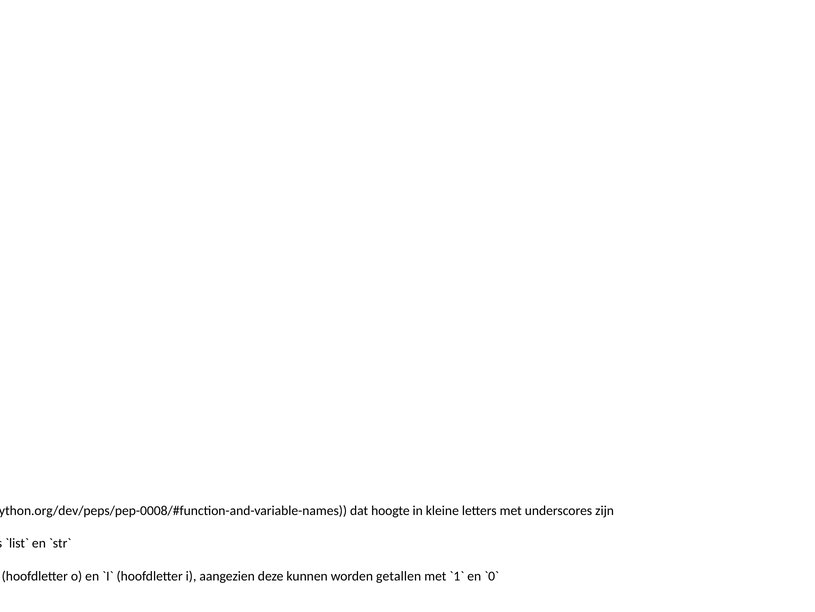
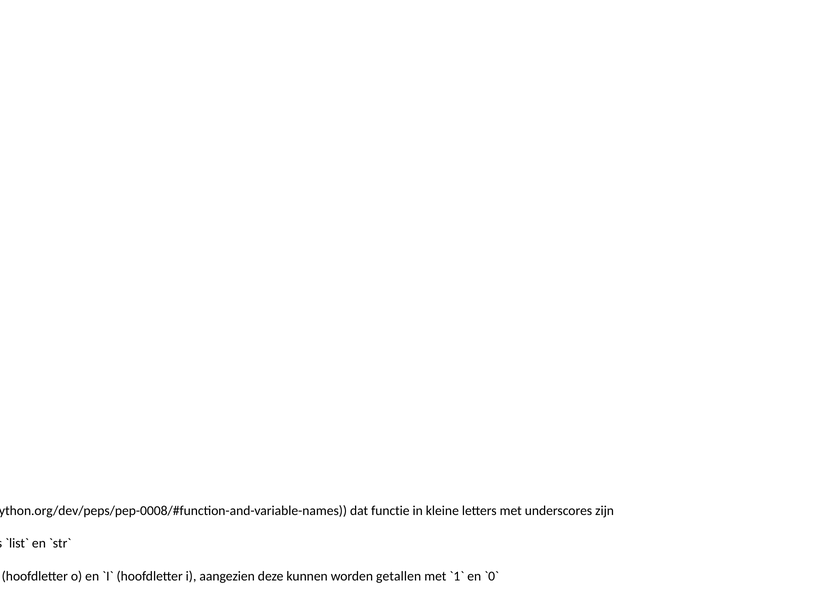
hoogte: hoogte -> functie (390, 510)
